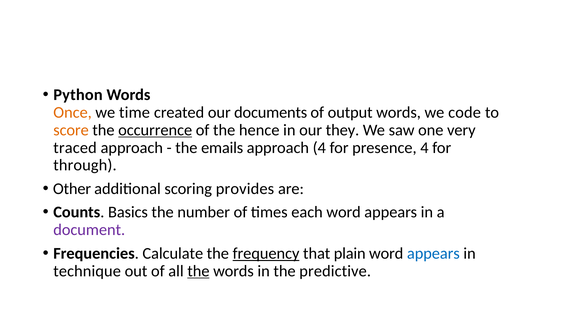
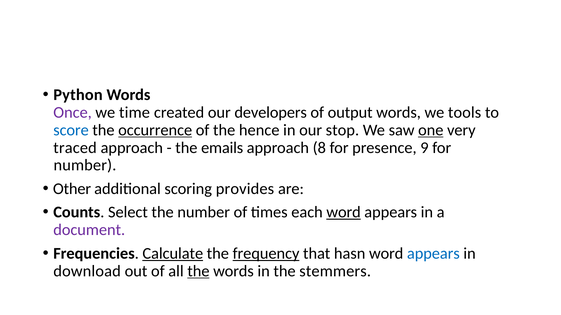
Once colour: orange -> purple (73, 113)
documents: documents -> developers (271, 113)
code: code -> tools (465, 113)
score colour: orange -> blue (71, 130)
they: they -> stop (342, 130)
one underline: none -> present (431, 130)
approach 4: 4 -> 8 (319, 148)
presence 4: 4 -> 9 (424, 148)
through: through -> number (85, 166)
Basics: Basics -> Select (128, 213)
word underline: none -> present (344, 213)
Calculate underline: none -> present (173, 254)
plain: plain -> hasn (350, 254)
technique: technique -> download (87, 271)
predictive: predictive -> stemmers (335, 271)
